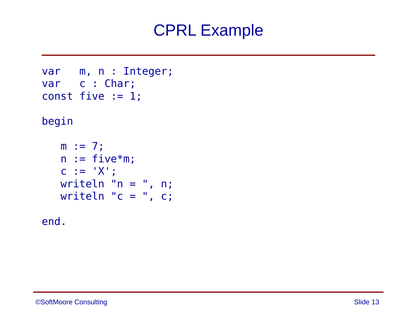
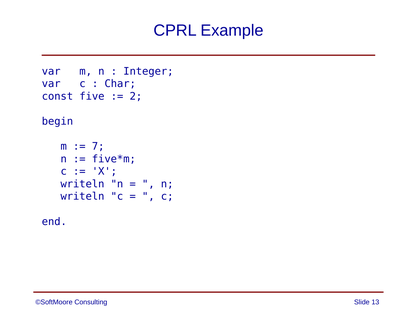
1: 1 -> 2 (136, 96)
